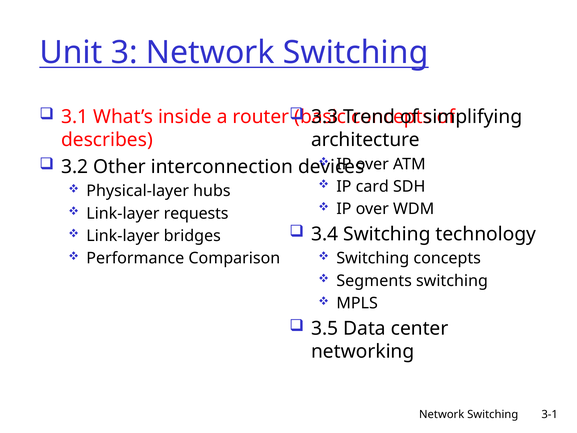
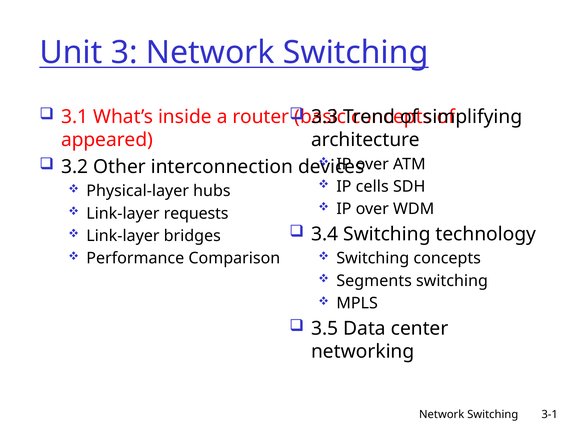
describes: describes -> appeared (107, 140)
card: card -> cells (372, 186)
